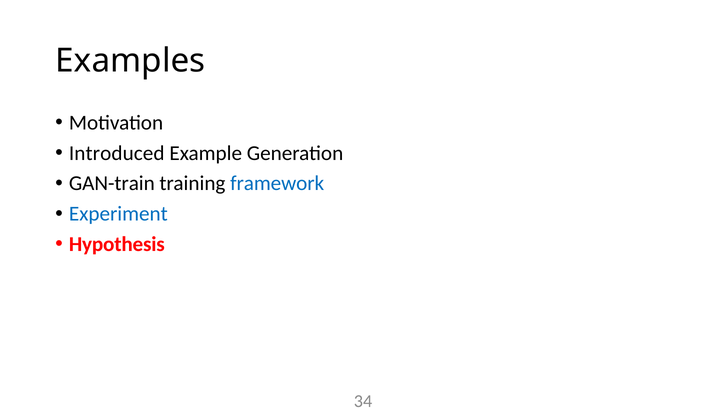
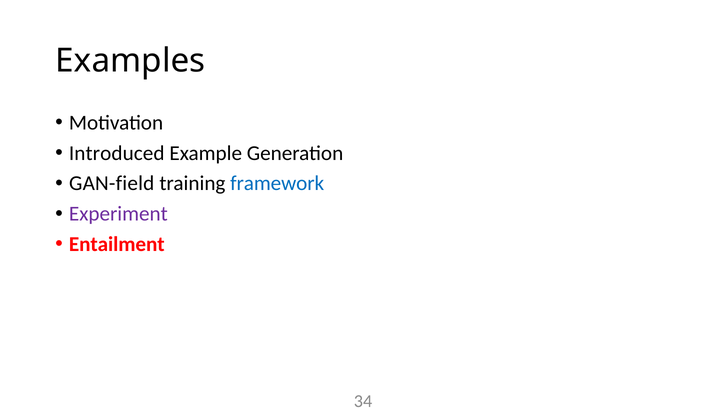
GAN-train: GAN-train -> GAN-field (112, 184)
Experiment colour: blue -> purple (118, 214)
Hypothesis: Hypothesis -> Entailment (117, 245)
